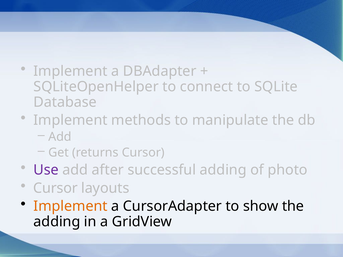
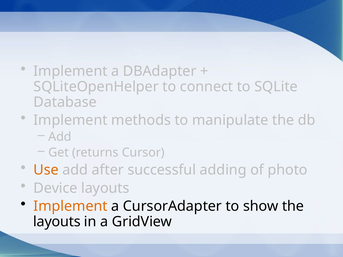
Use colour: purple -> orange (46, 170)
Cursor: Cursor -> Device (55, 188)
adding: adding -> layouts (57, 222)
